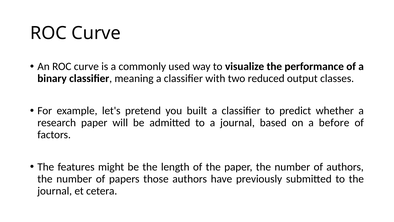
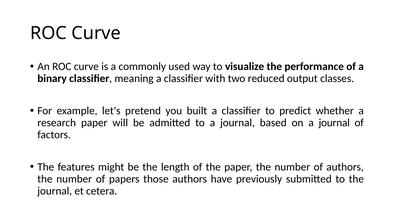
on a before: before -> journal (334, 123)
